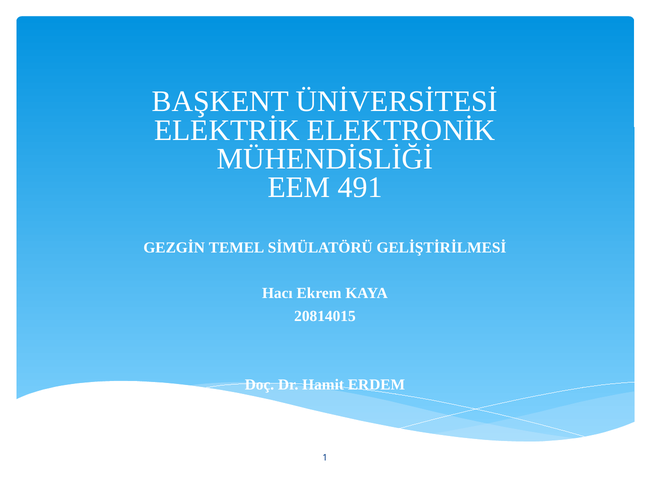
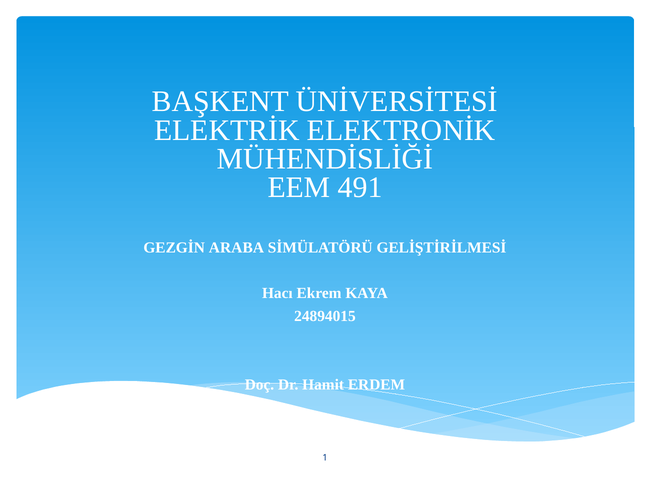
TEMEL: TEMEL -> ARABA (236, 248)
20814015: 20814015 -> 24894015 (325, 316)
